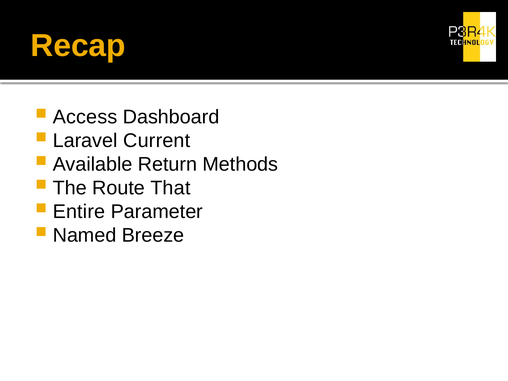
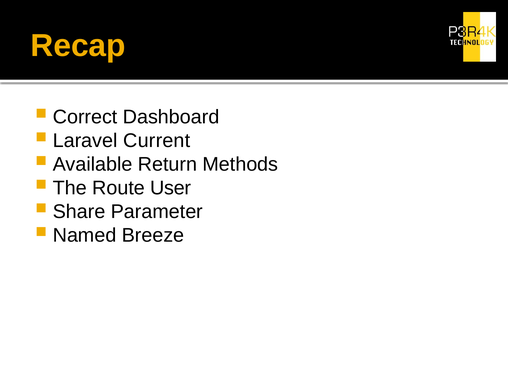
Access: Access -> Correct (85, 117)
That: That -> User (171, 188)
Entire: Entire -> Share (79, 212)
